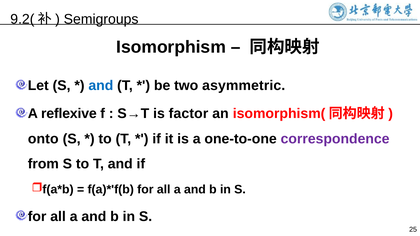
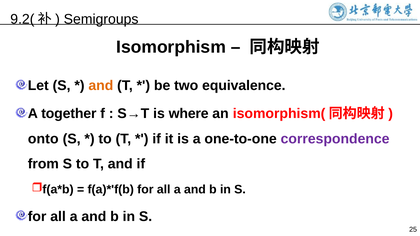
and colour: blue -> orange (101, 86)
asymmetric: asymmetric -> equivalence (244, 86)
reflexive: reflexive -> together (69, 114)
factor: factor -> where (189, 114)
